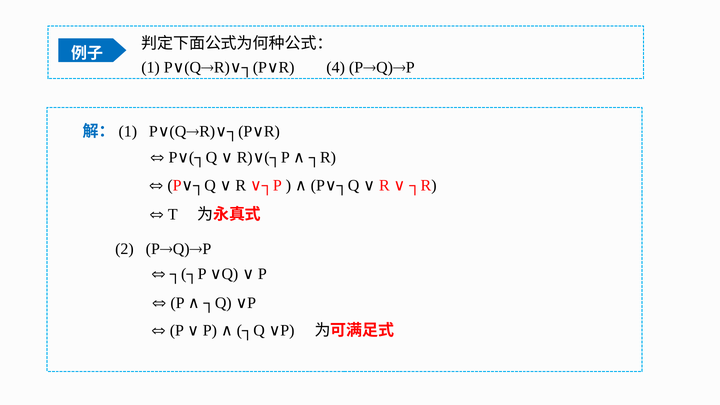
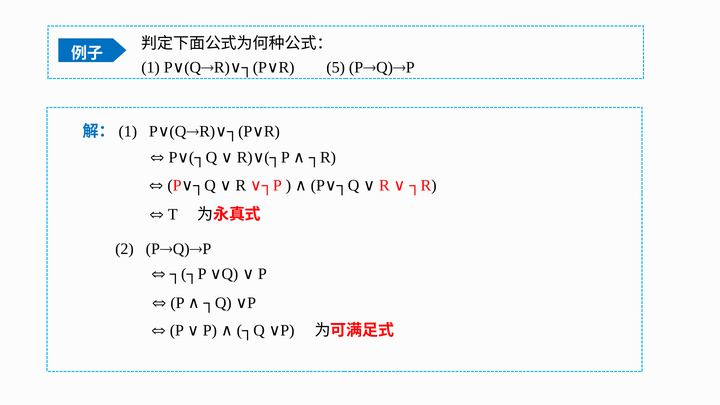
4: 4 -> 5 (336, 67)
